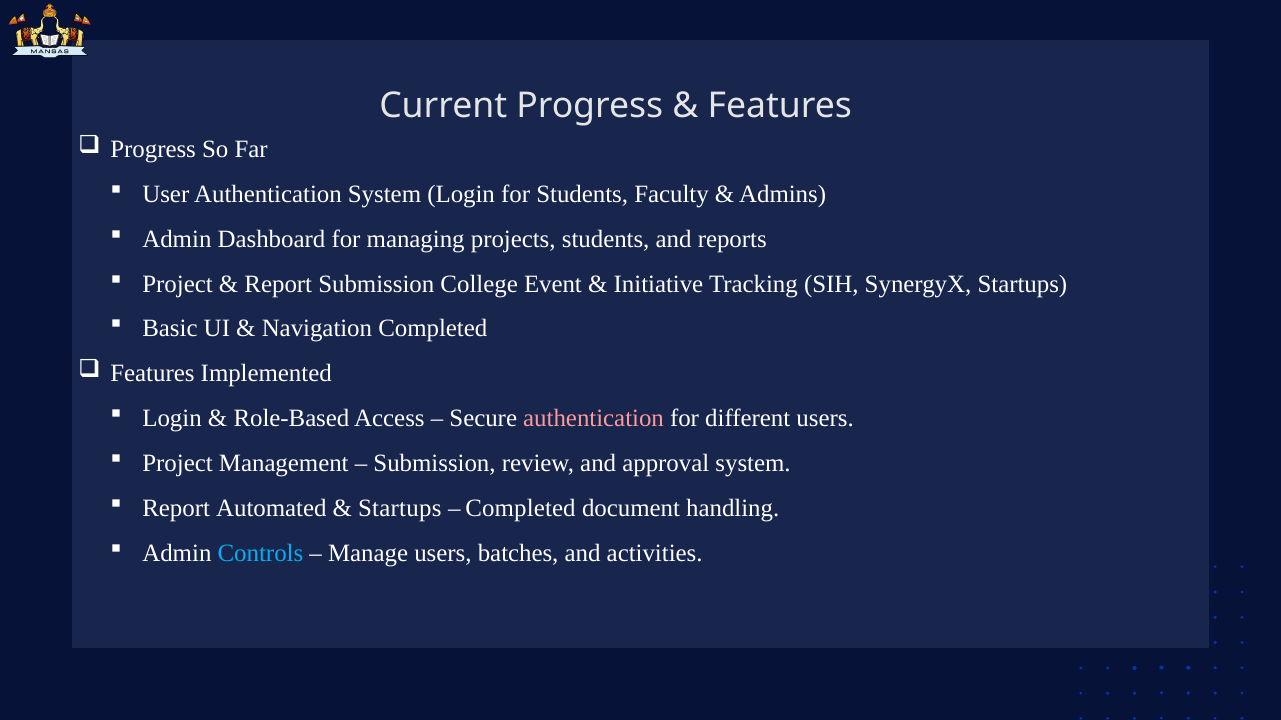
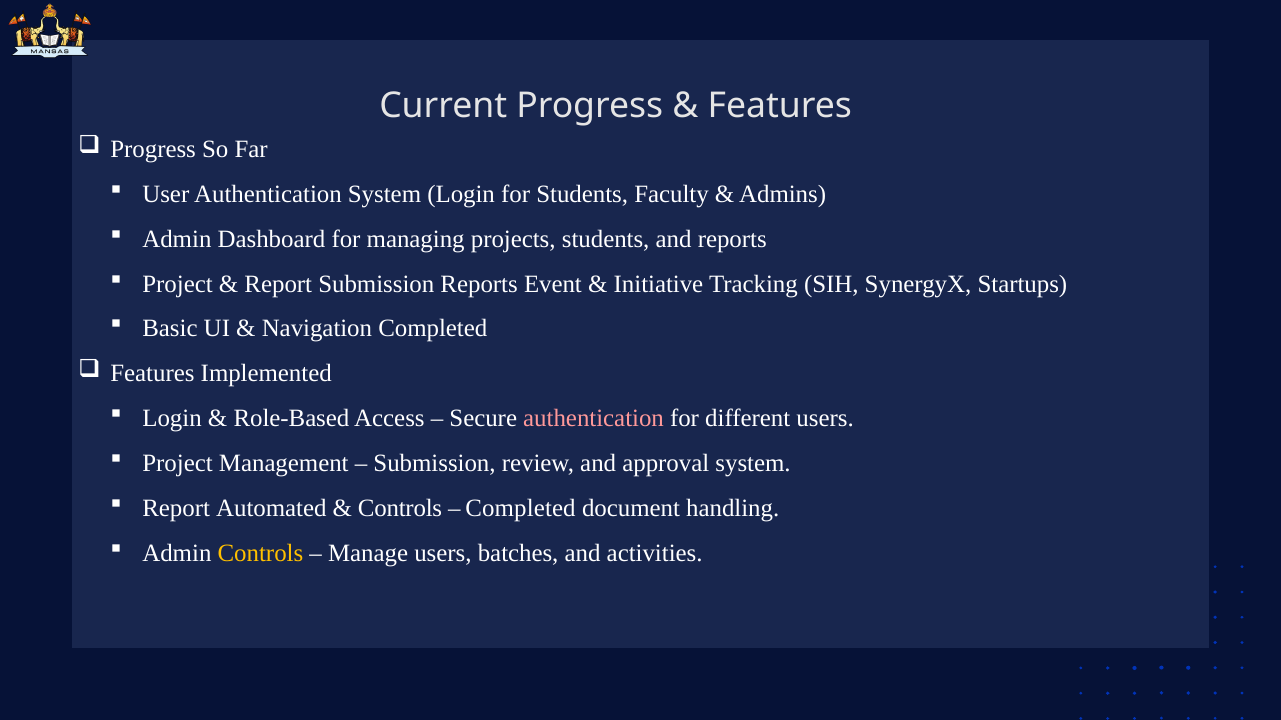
Submission College: College -> Reports (479, 284)
Startups: Startups -> Controls (400, 508)
Controls colour: light blue -> yellow (260, 553)
